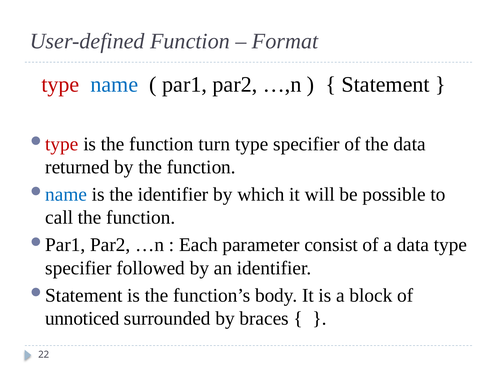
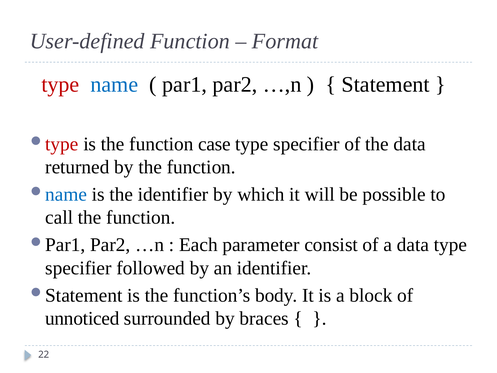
turn: turn -> case (215, 144)
